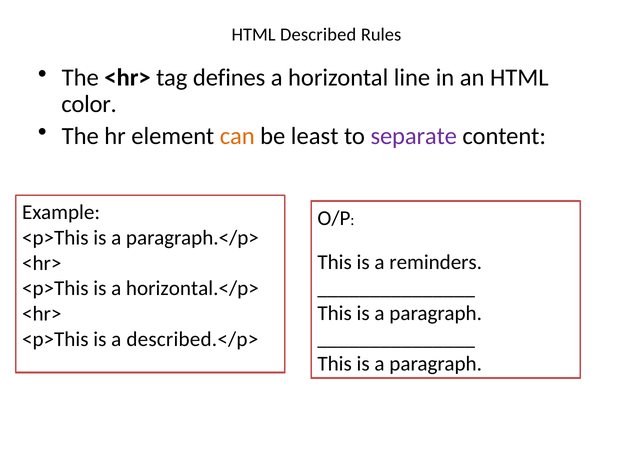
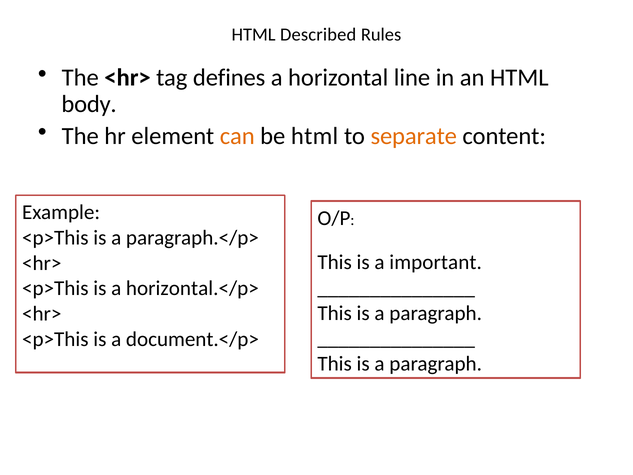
color: color -> body (89, 104)
be least: least -> html (315, 136)
separate colour: purple -> orange (414, 136)
reminders: reminders -> important (436, 262)
described.</p>: described.</p> -> document.</p> (192, 339)
